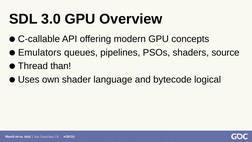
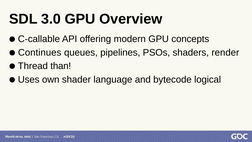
Emulators: Emulators -> Continues (40, 52)
source: source -> render (225, 52)
